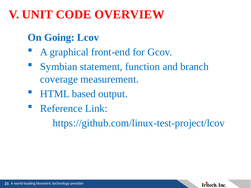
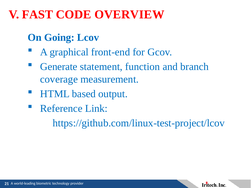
UNIT: UNIT -> FAST (37, 14)
Symbian: Symbian -> Generate (59, 67)
